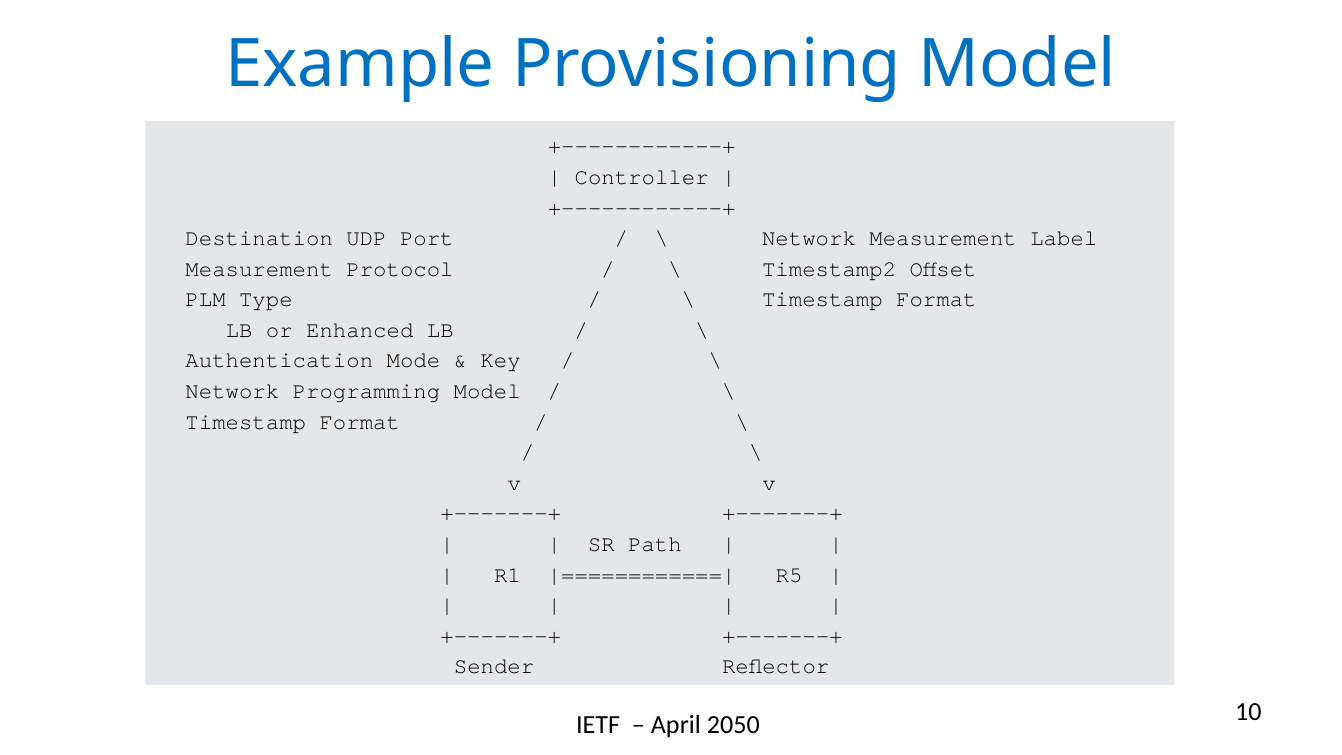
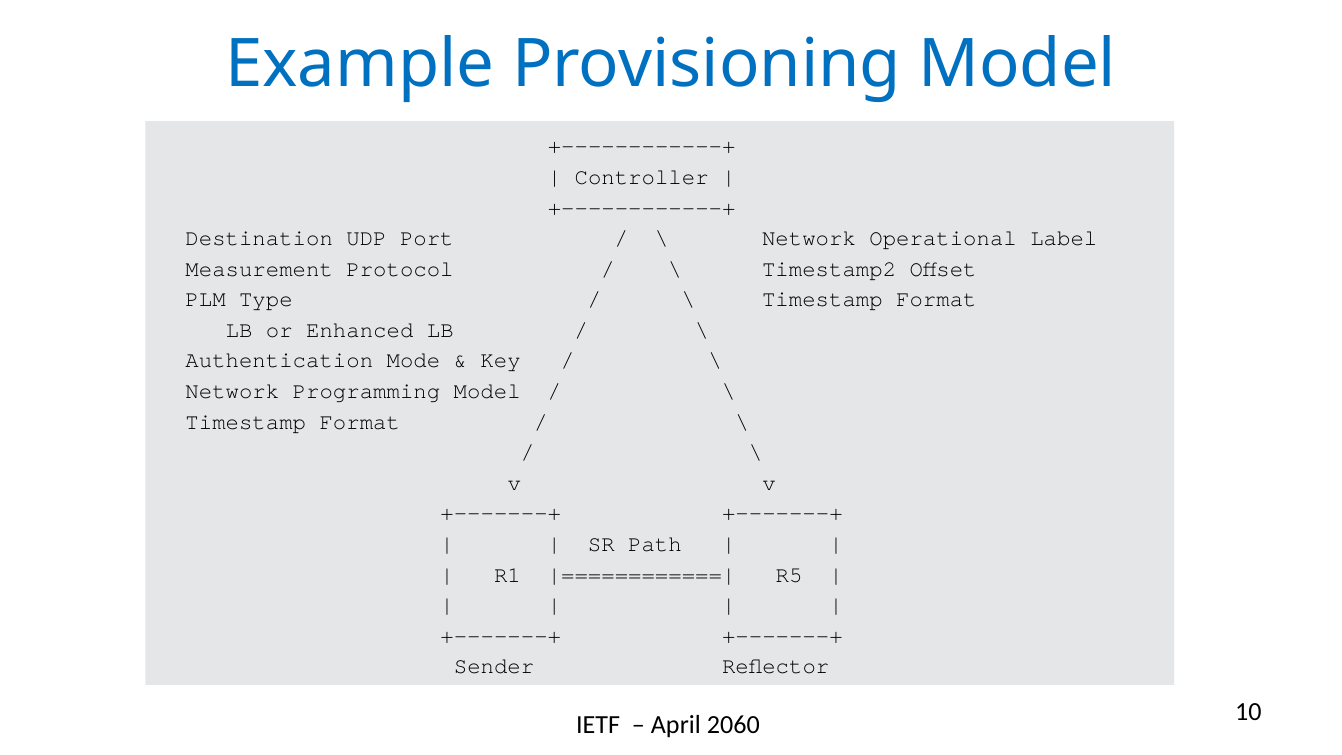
Network Measurement: Measurement -> Operational (943, 238)
2050: 2050 -> 2060 (733, 725)
